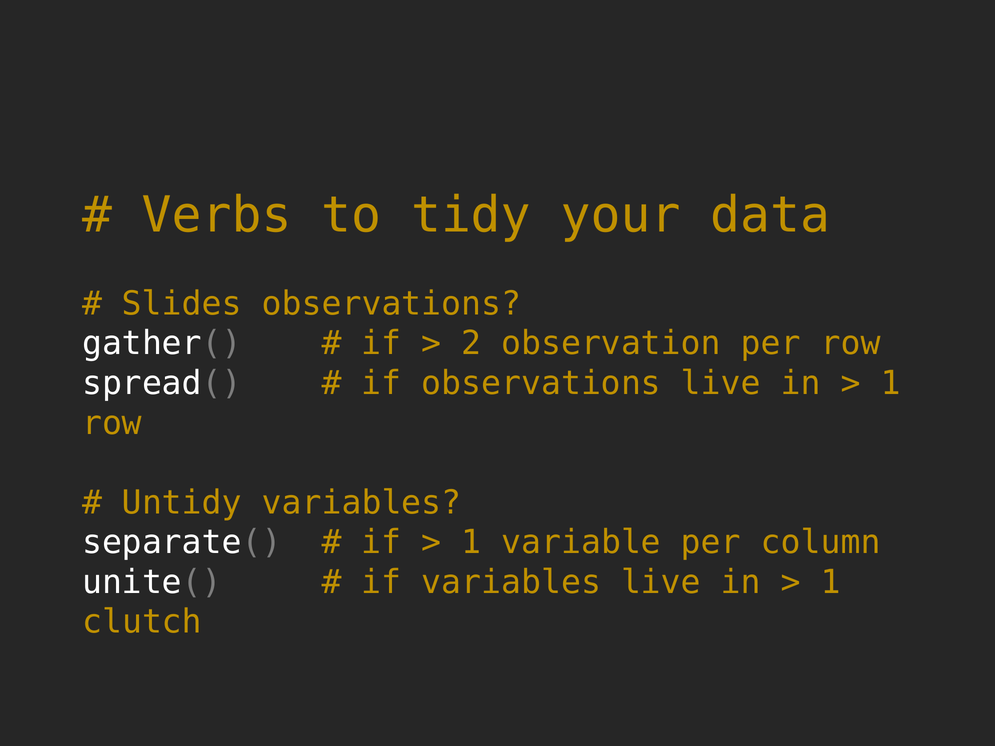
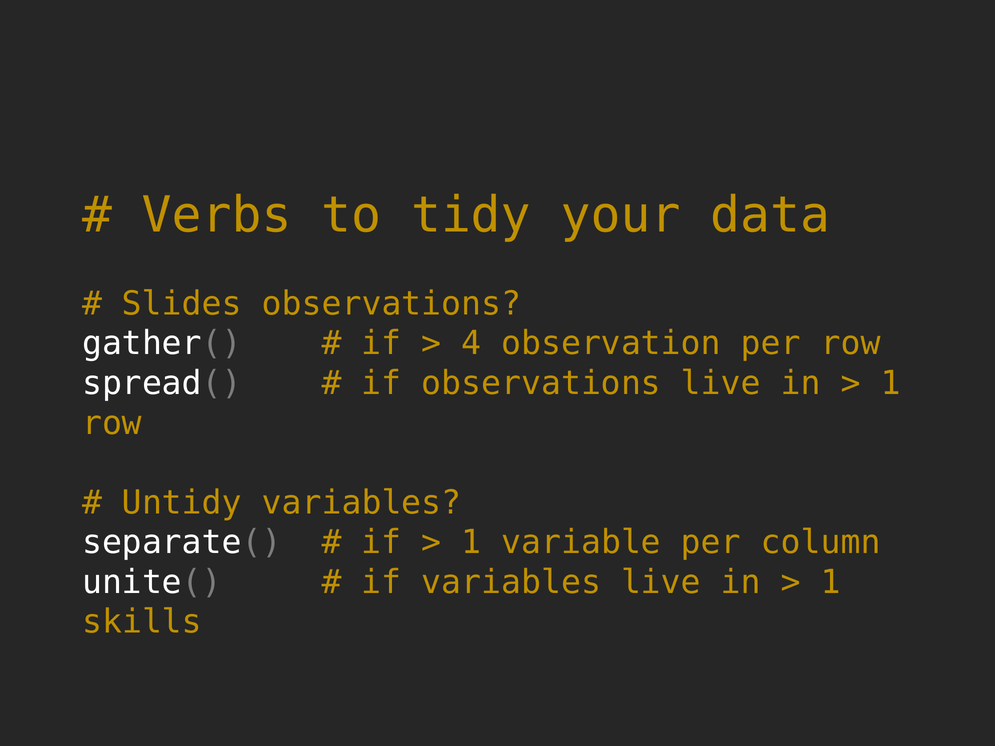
2: 2 -> 4 (471, 344)
clutch: clutch -> skills (142, 622)
